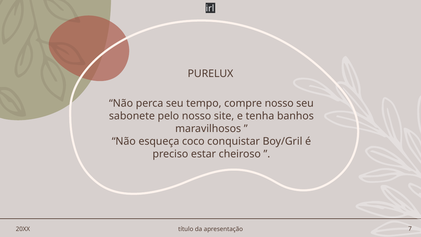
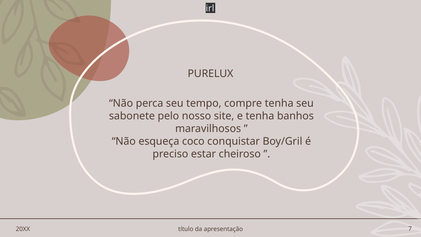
compre nosso: nosso -> tenha (279, 103)
